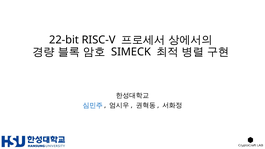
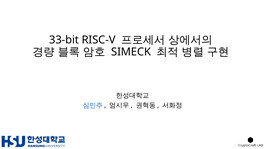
22-bit: 22-bit -> 33-bit (64, 40)
